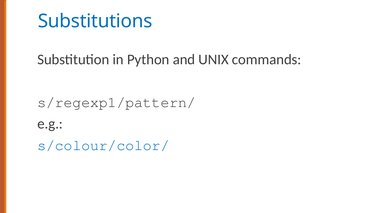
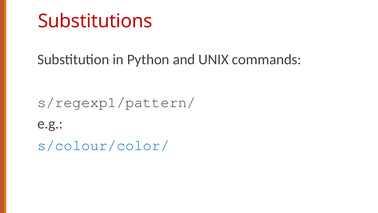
Substitutions colour: blue -> red (95, 21)
